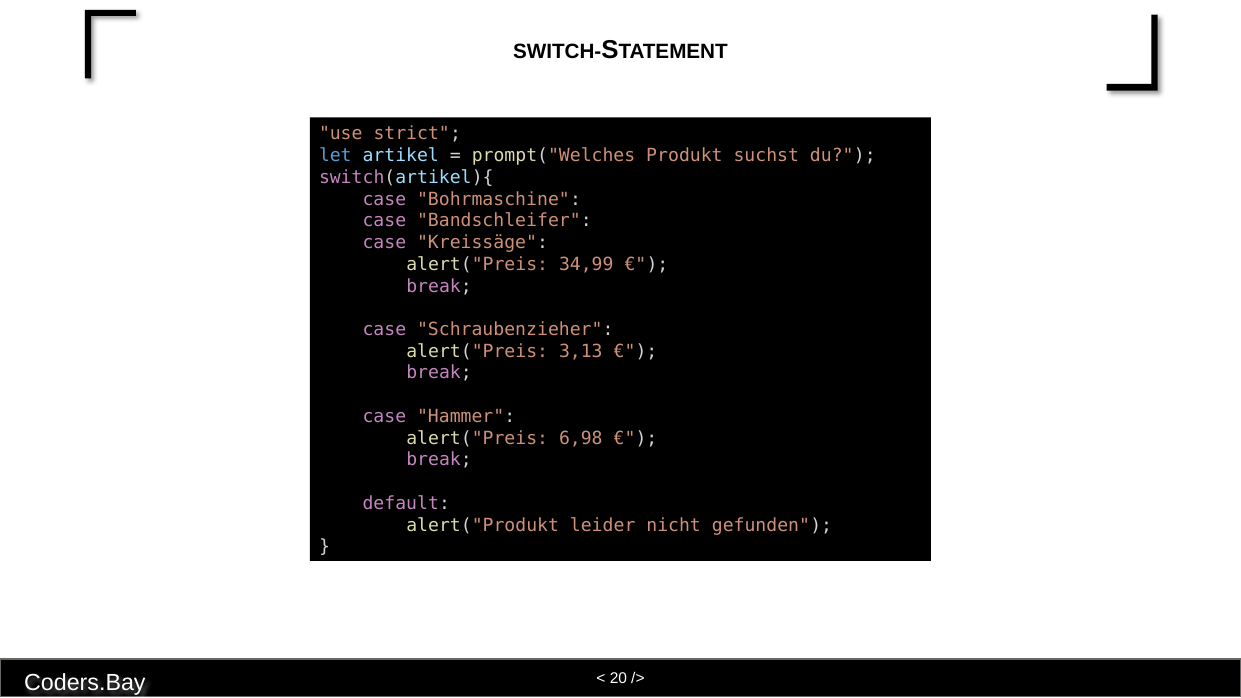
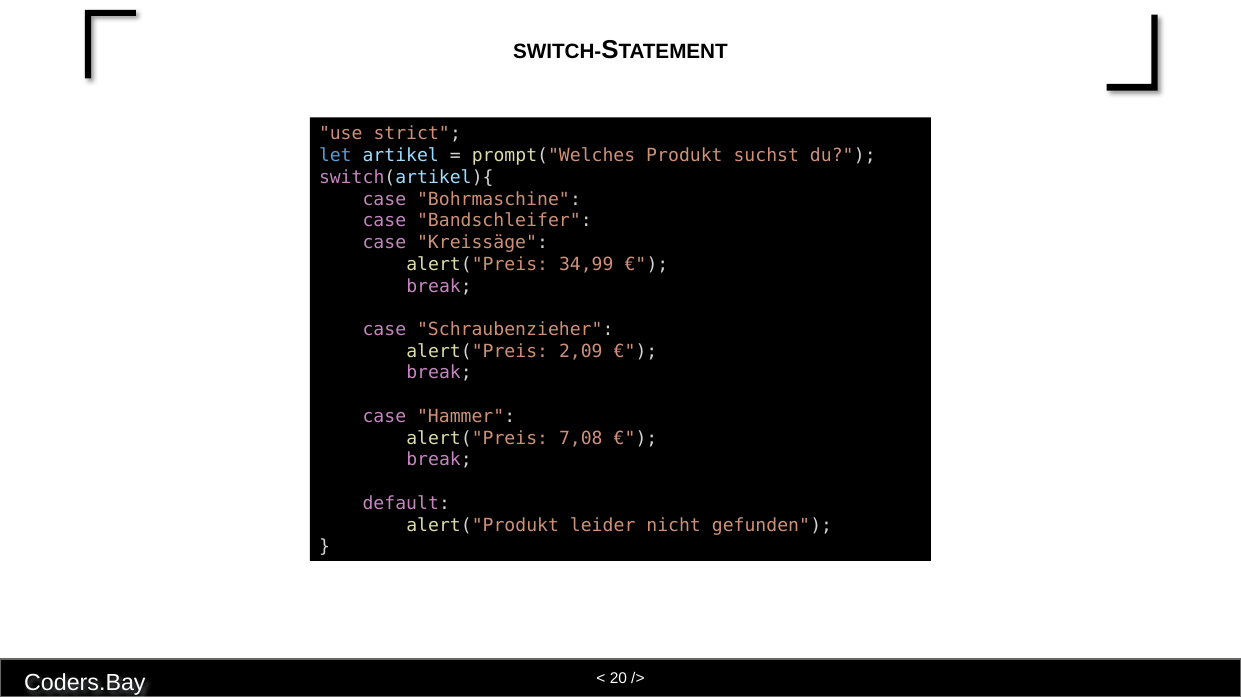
3,13: 3,13 -> 2,09 (581, 351)
6,98: 6,98 -> 7,08 (581, 438)
